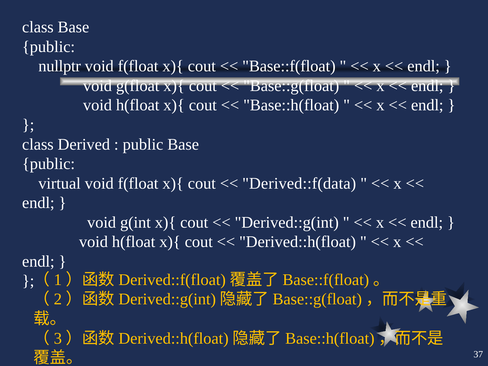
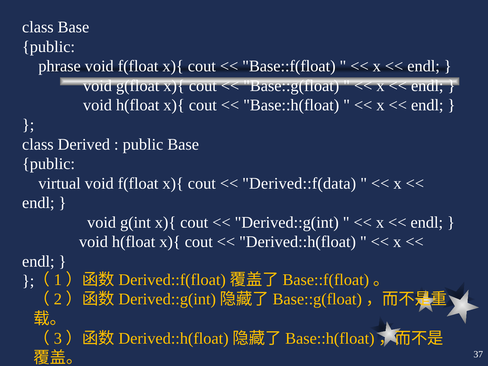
nullptr: nullptr -> phrase (60, 66)
